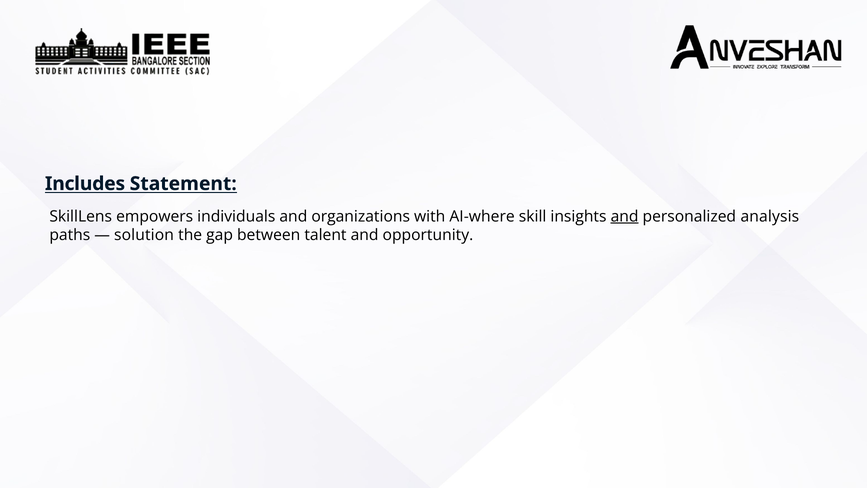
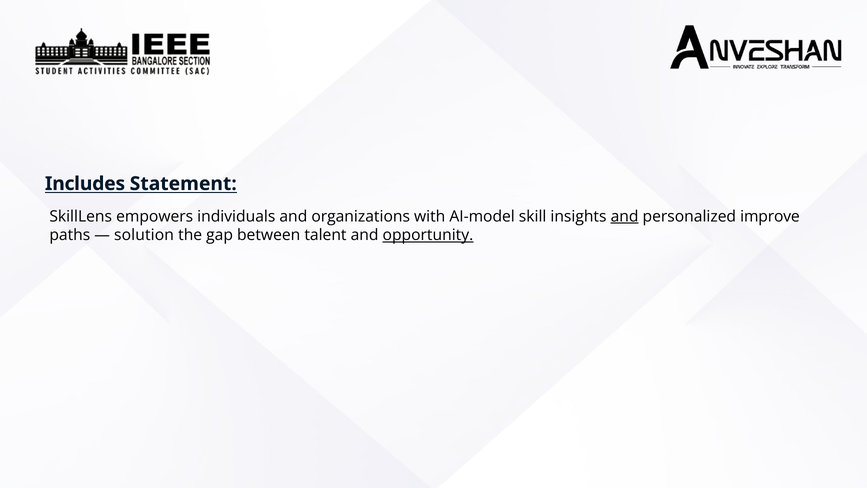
AI-where: AI-where -> AI-model (482, 216)
analysis: analysis -> improve (770, 216)
opportunity underline: none -> present (428, 235)
